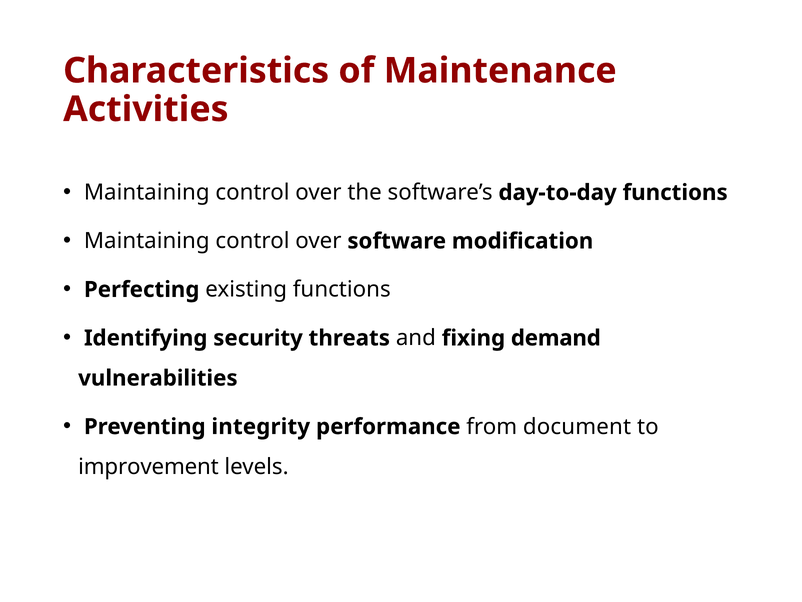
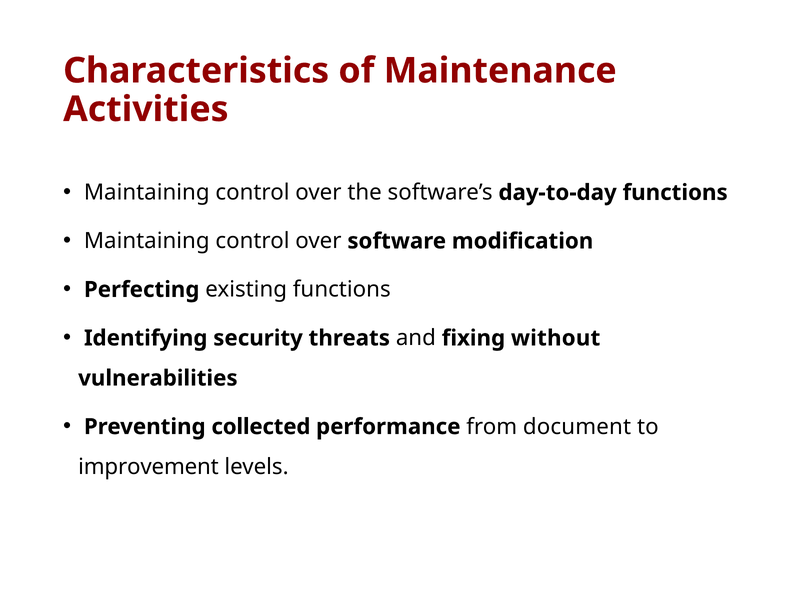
demand: demand -> without (556, 338)
integrity: integrity -> collected (261, 426)
